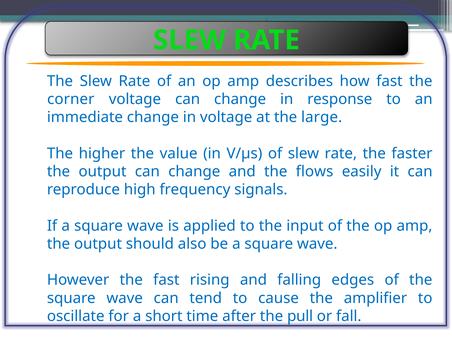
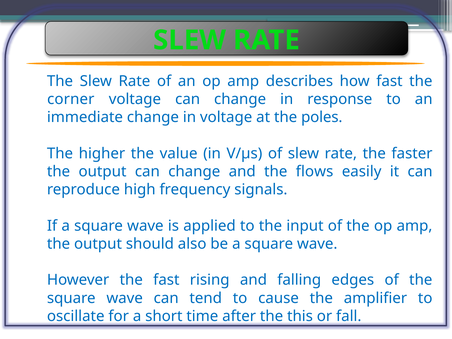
large: large -> poles (322, 117)
pull: pull -> this (300, 316)
